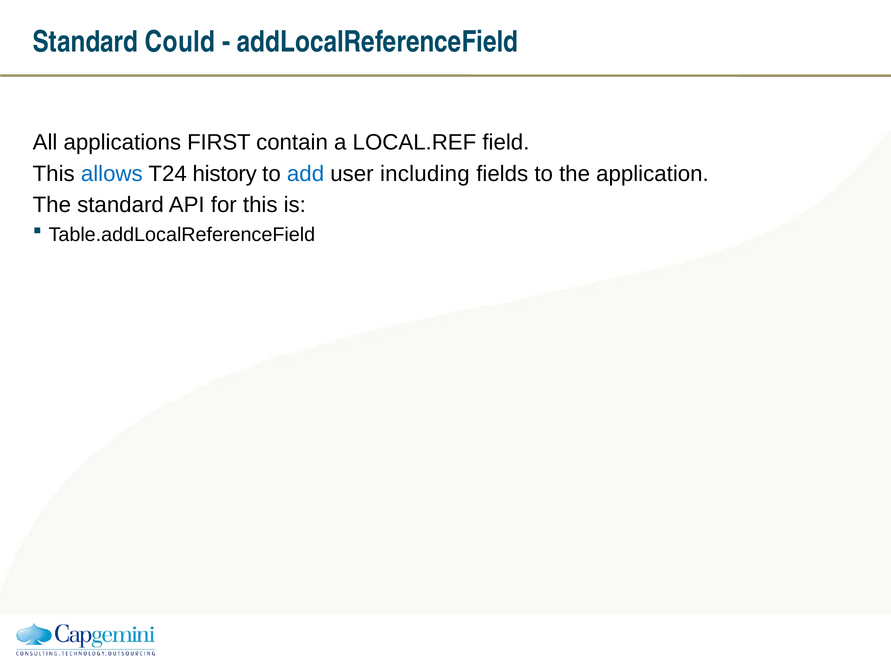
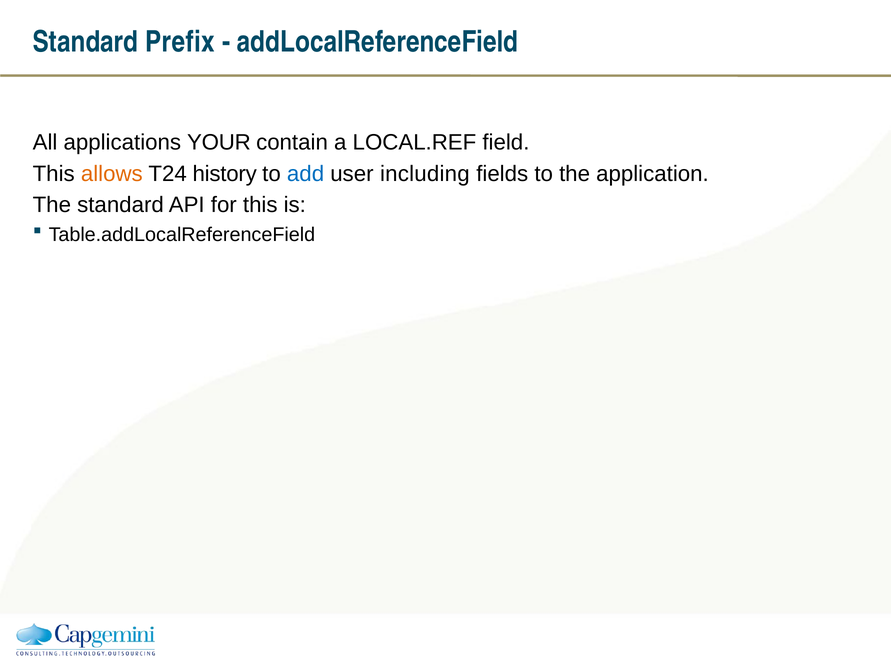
Could: Could -> Prefix (180, 42)
FIRST: FIRST -> YOUR (219, 143)
allows colour: blue -> orange (112, 174)
